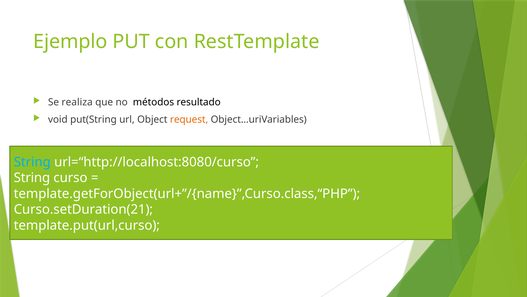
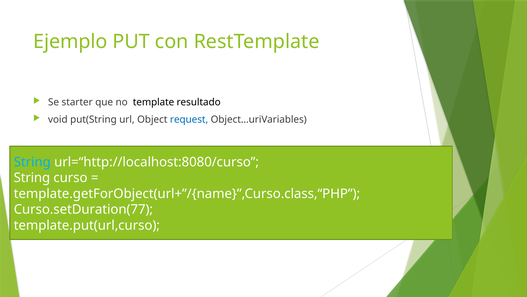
realiza: realiza -> starter (77, 102)
métodos: métodos -> template (154, 102)
request colour: orange -> blue (189, 119)
Curso.setDuration(21: Curso.setDuration(21 -> Curso.setDuration(77 (83, 209)
